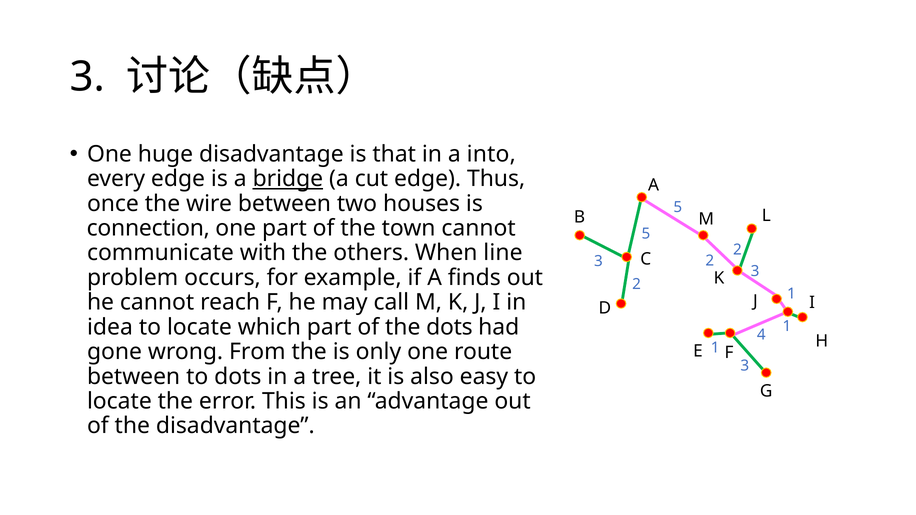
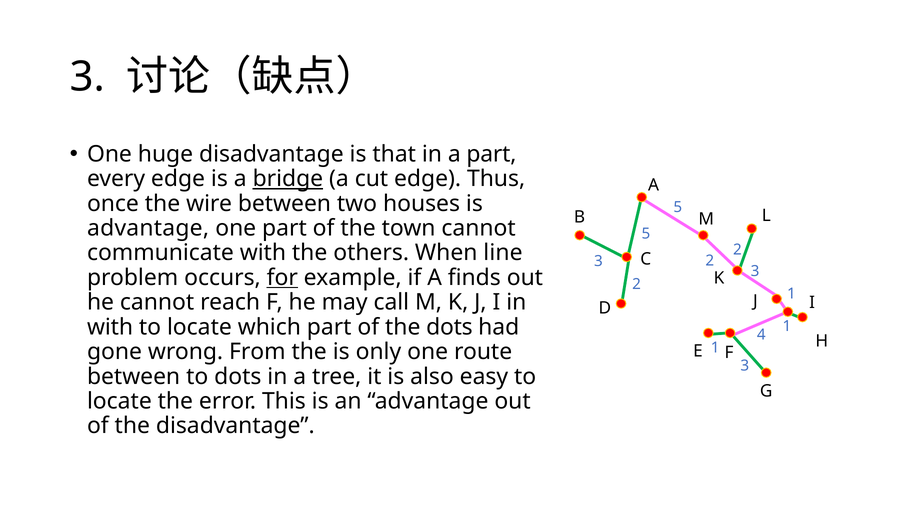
a into: into -> part (491, 154)
connection: connection -> advantage (148, 228)
for underline: none -> present (282, 278)
idea: idea -> with (110, 327)
